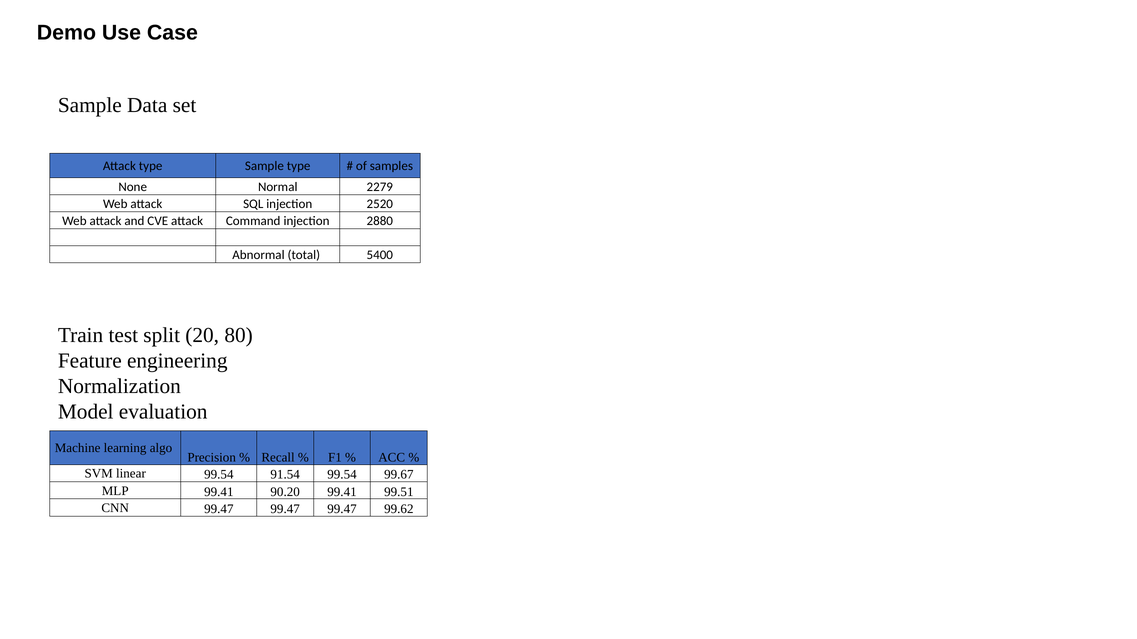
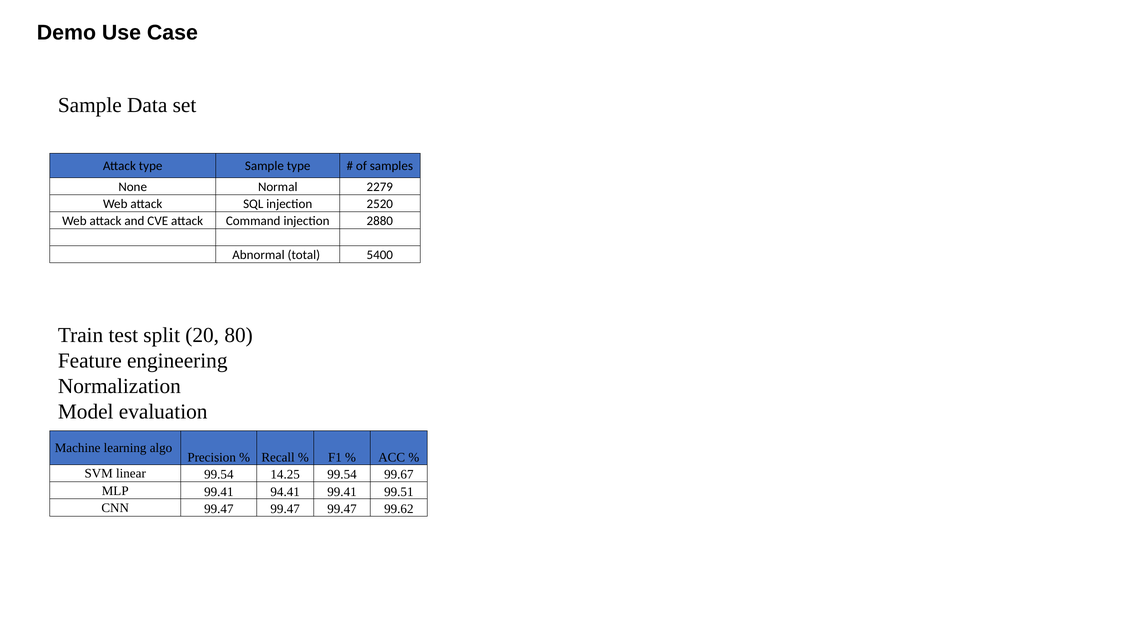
91.54: 91.54 -> 14.25 (285, 475)
90.20: 90.20 -> 94.41 (285, 492)
